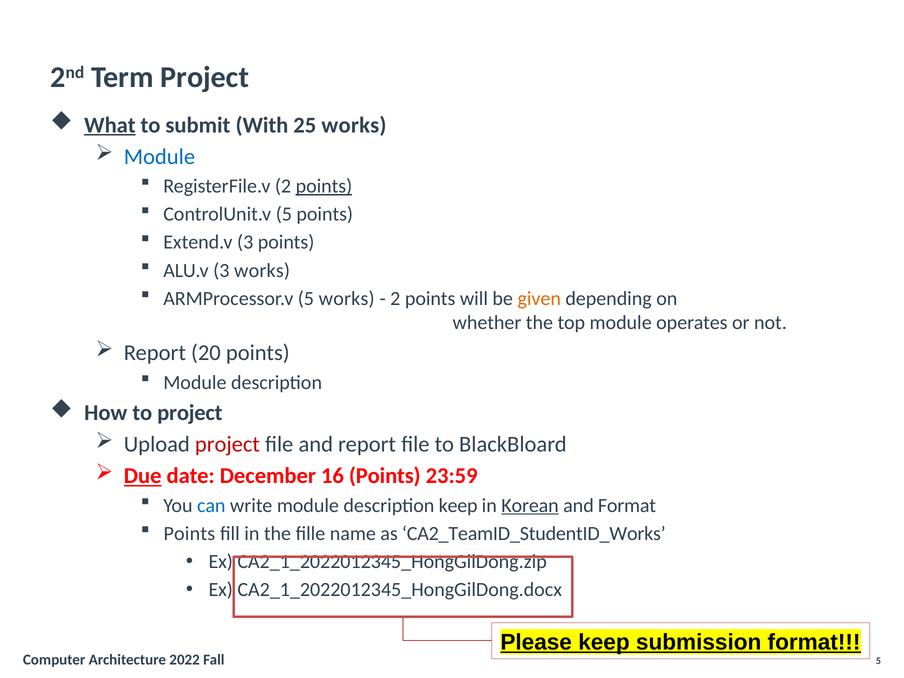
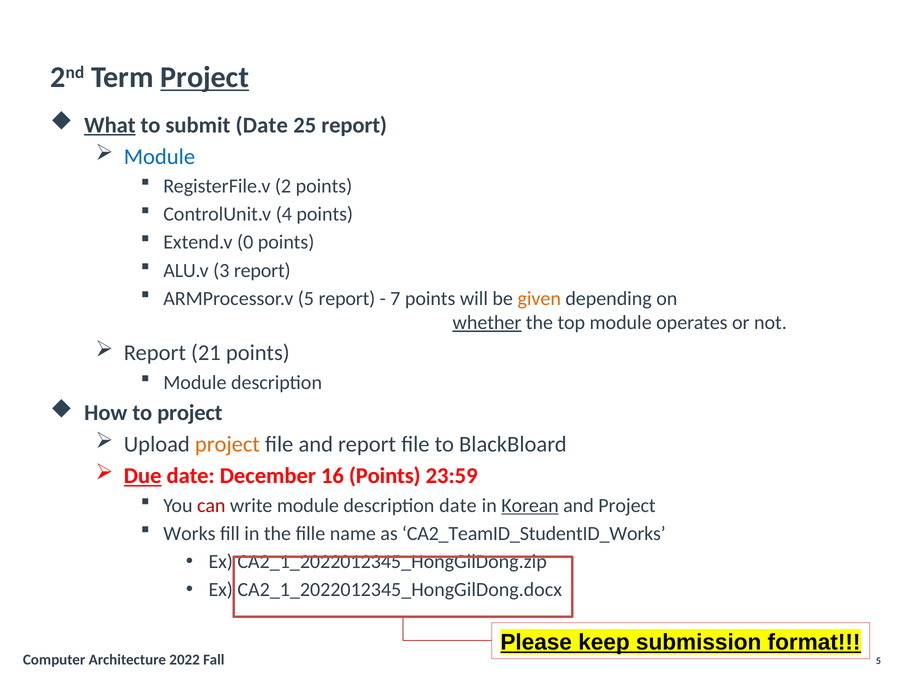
Project underline: none -> present (205, 77)
submit With: With -> Date (262, 125)
25 works: works -> report (354, 125)
points underline: present -> none (324, 186)
ControlUnit.v 5: 5 -> 4 (284, 214)
Extend.v 3: 3 -> 0 (245, 242)
3 works: works -> report (262, 270)
5 works: works -> report (347, 299)
2: 2 -> 7 (395, 299)
whether underline: none -> present (487, 323)
20: 20 -> 21 (206, 353)
project colour: red -> orange (227, 444)
can colour: blue -> red (211, 505)
description keep: keep -> date (458, 505)
and Format: Format -> Project (627, 505)
Points: Points -> Works (189, 534)
